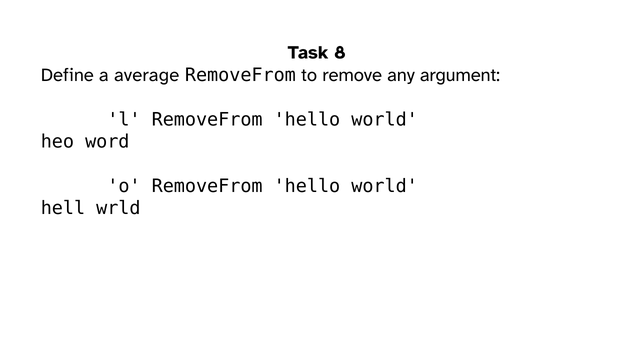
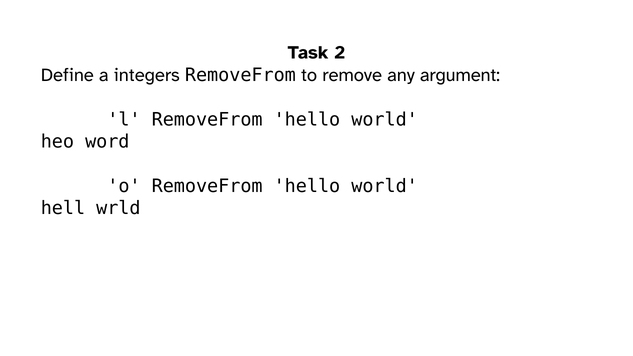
8: 8 -> 2 (340, 53)
average: average -> integers (147, 75)
